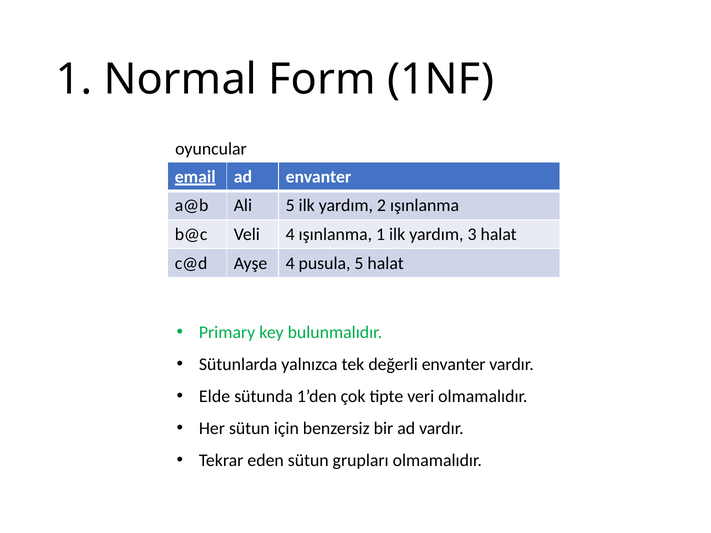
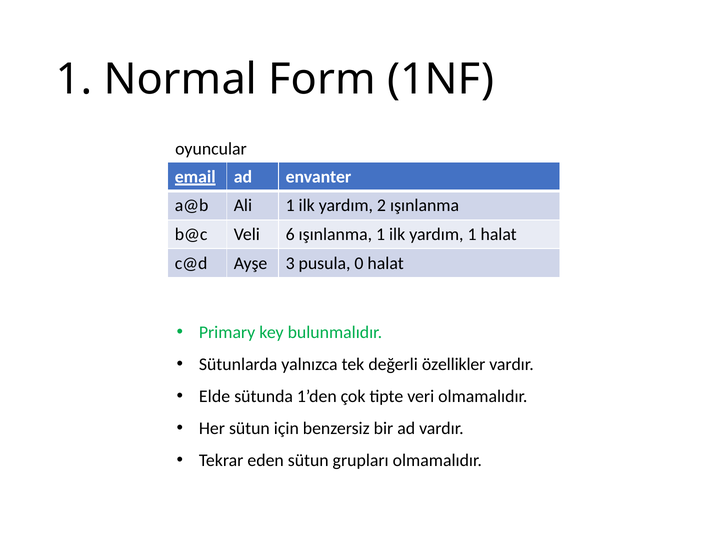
Ali 5: 5 -> 1 (290, 206)
Veli 4: 4 -> 6 (290, 235)
yardım 3: 3 -> 1 (472, 235)
Ayşe 4: 4 -> 3 (290, 263)
pusula 5: 5 -> 0 (359, 263)
değerli envanter: envanter -> özellikler (454, 364)
